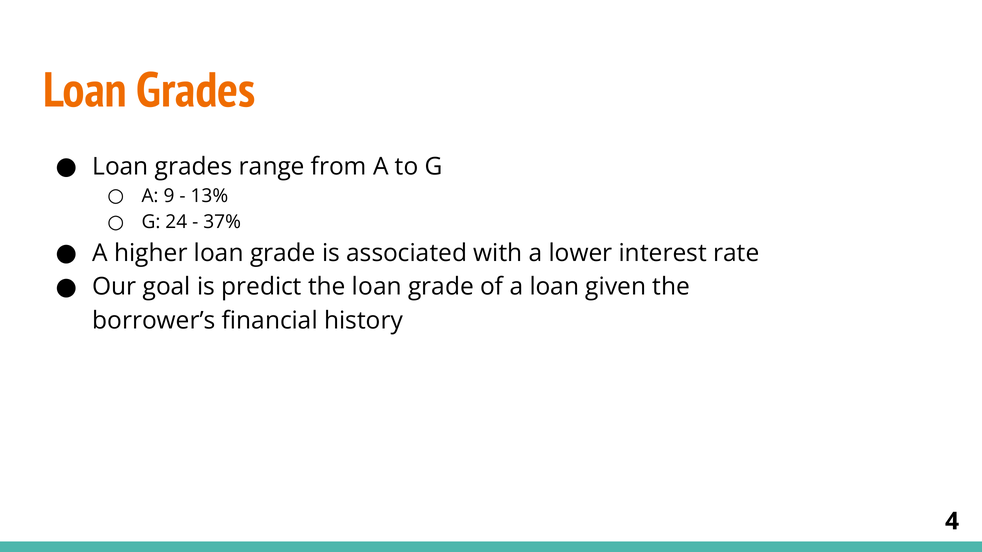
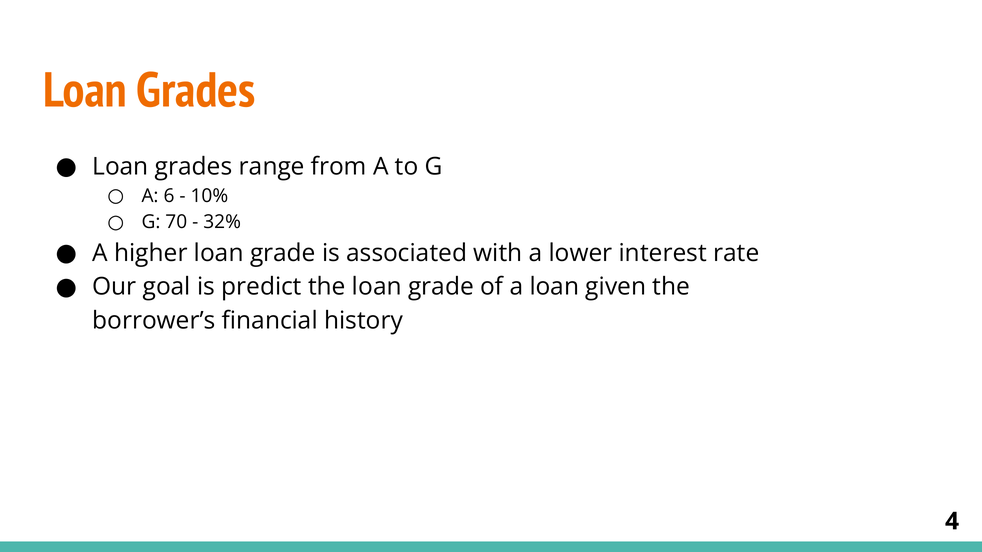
9: 9 -> 6 (169, 196)
13%: 13% -> 10% (209, 196)
24: 24 -> 70 (176, 222)
37%: 37% -> 32% (222, 222)
